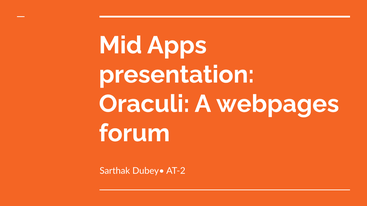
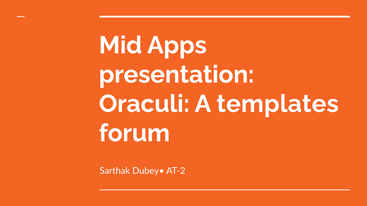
webpages: webpages -> templates (278, 104)
